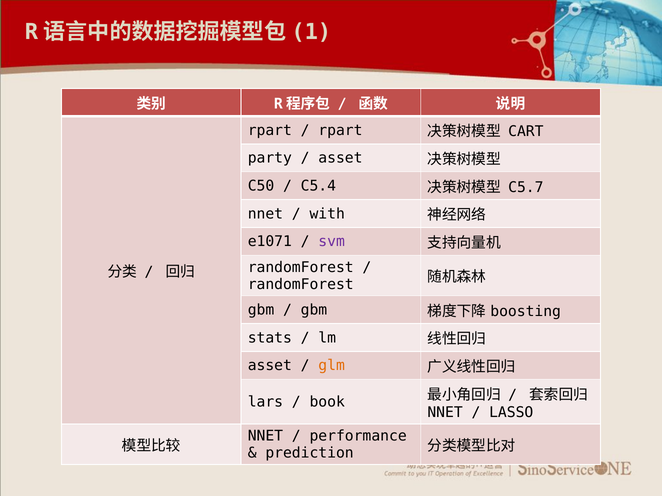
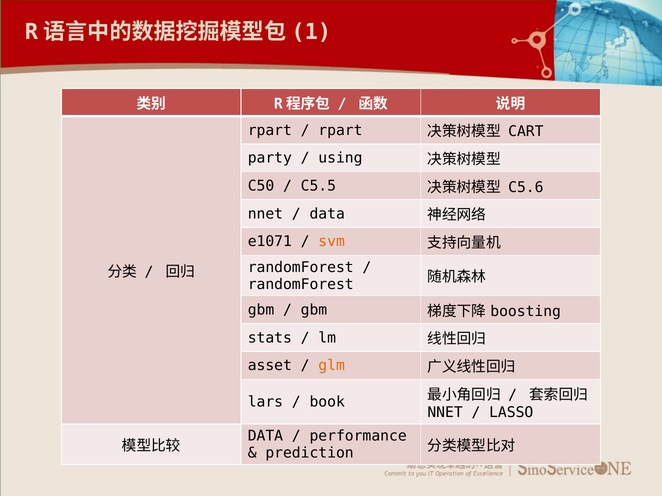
asset: asset -> using (340, 158)
C5.4: C5.4 -> C5.5 (318, 186)
C5.7: C5.7 -> C5.6 (526, 187)
with: with -> data (327, 214)
svm colour: purple -> orange (332, 242)
NNET: NNET -> DATA (265, 437)
